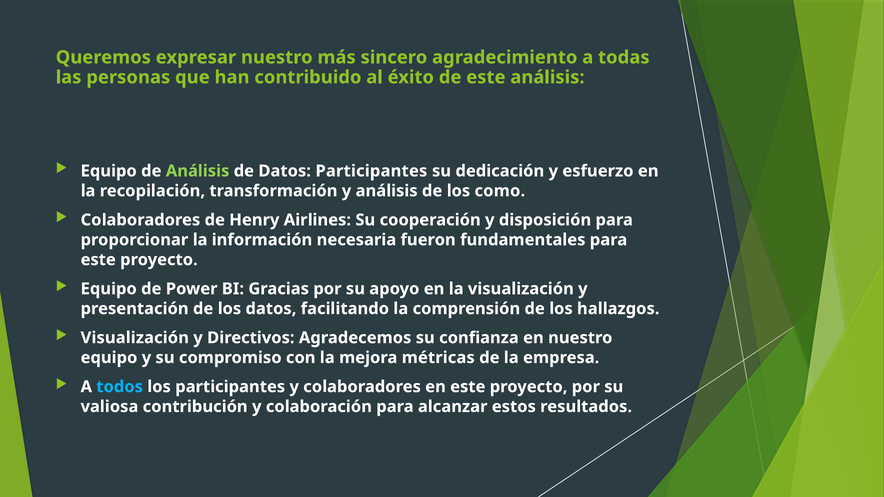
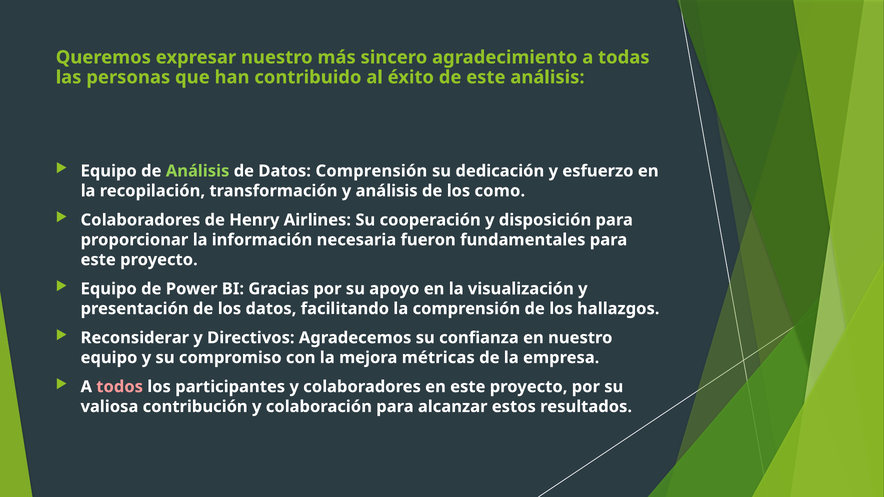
Datos Participantes: Participantes -> Comprensión (371, 171)
Visualización: Visualización -> Reconsiderar (135, 338)
todos colour: light blue -> pink (120, 387)
